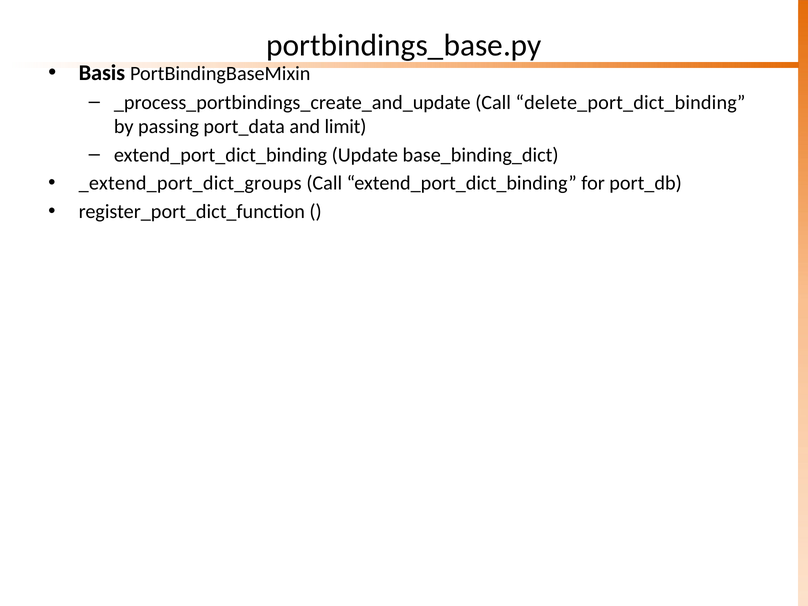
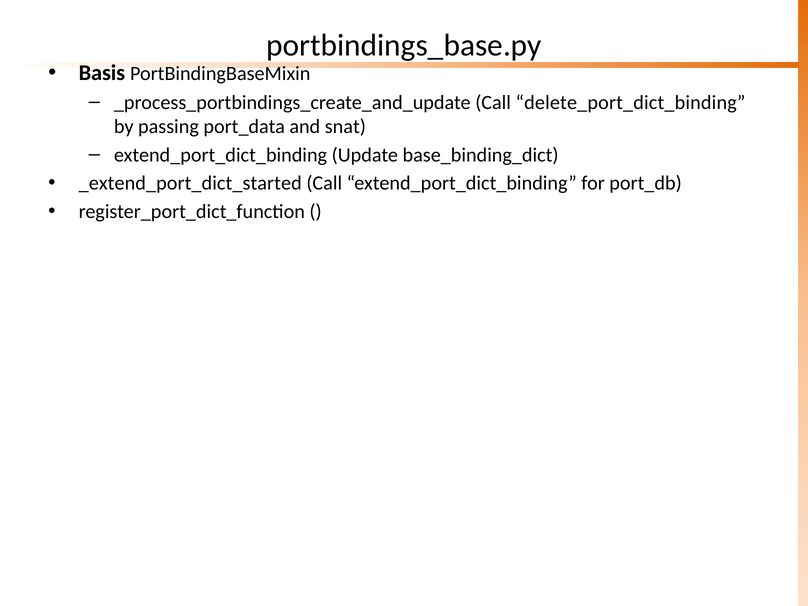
limit: limit -> snat (345, 127)
_extend_port_dict_groups: _extend_port_dict_groups -> _extend_port_dict_started (190, 183)
